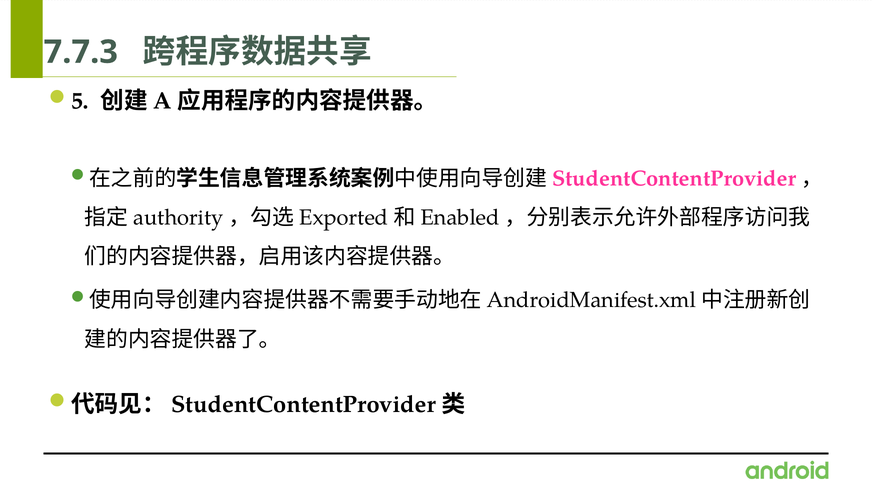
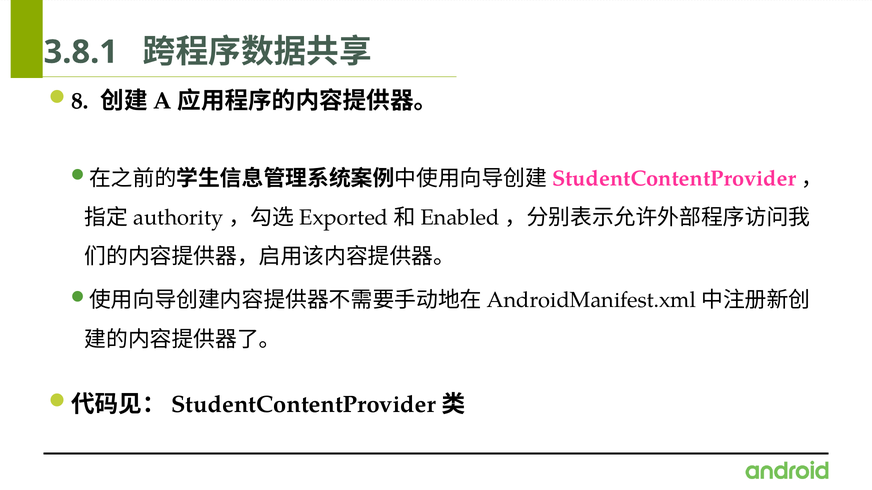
7.7.3: 7.7.3 -> 3.8.1 (81, 52)
5: 5 -> 8 (80, 101)
